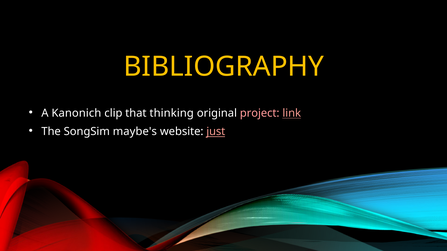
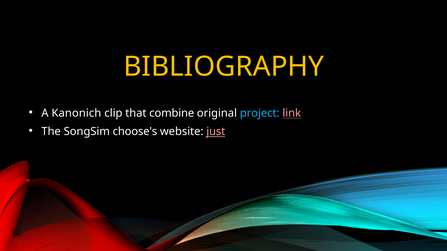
thinking: thinking -> combine (172, 113)
project colour: pink -> light blue (260, 113)
maybe's: maybe's -> choose's (135, 132)
